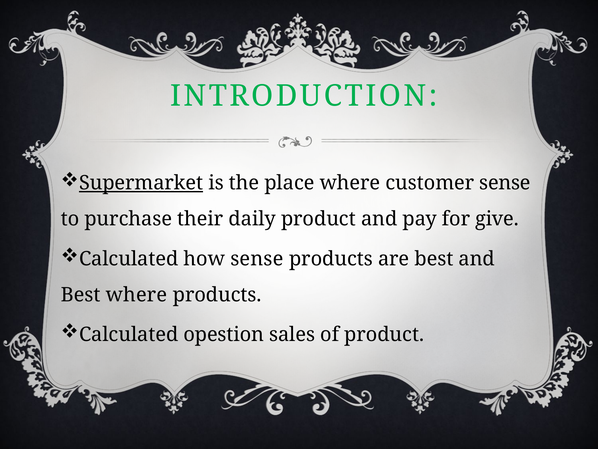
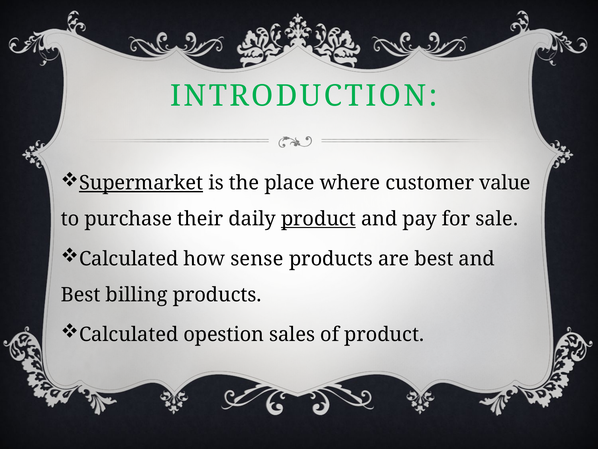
customer sense: sense -> value (505, 183)
product underline: none -> present (318, 219)
give: give -> sale (497, 219)
Best where: where -> billing (137, 294)
